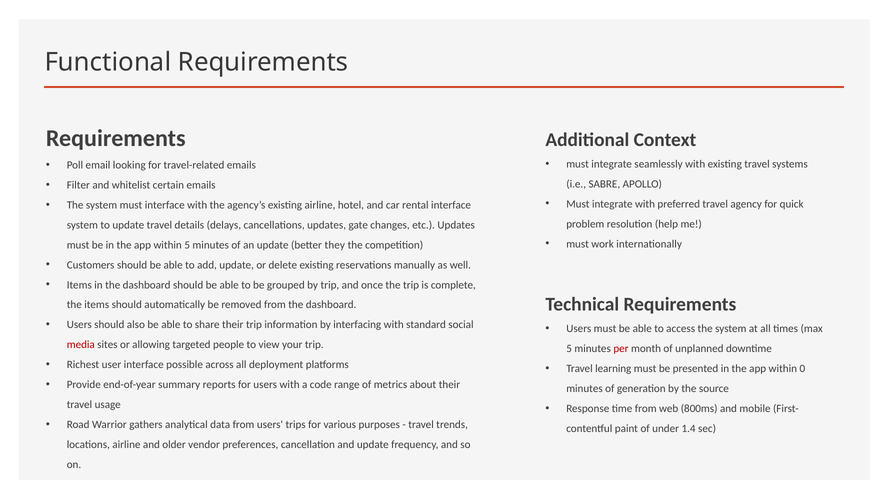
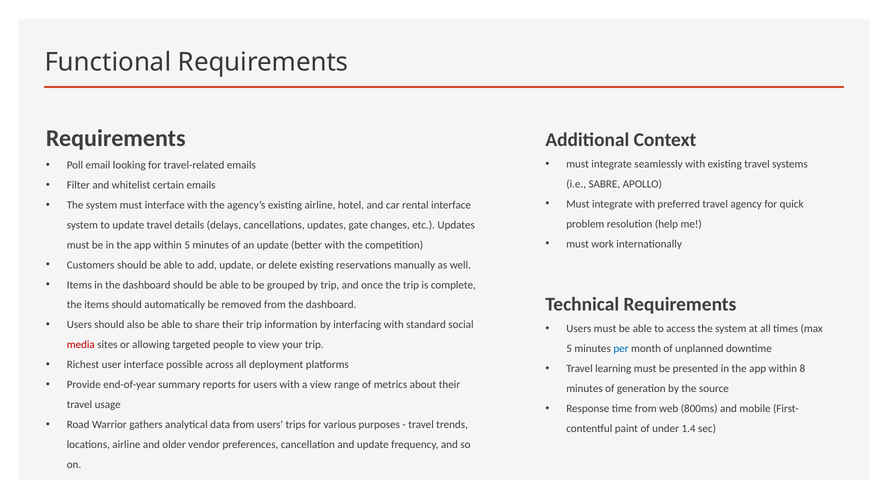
better they: they -> with (335, 245)
per colour: red -> blue (621, 349)
0: 0 -> 8 (802, 369)
a code: code -> view (321, 385)
